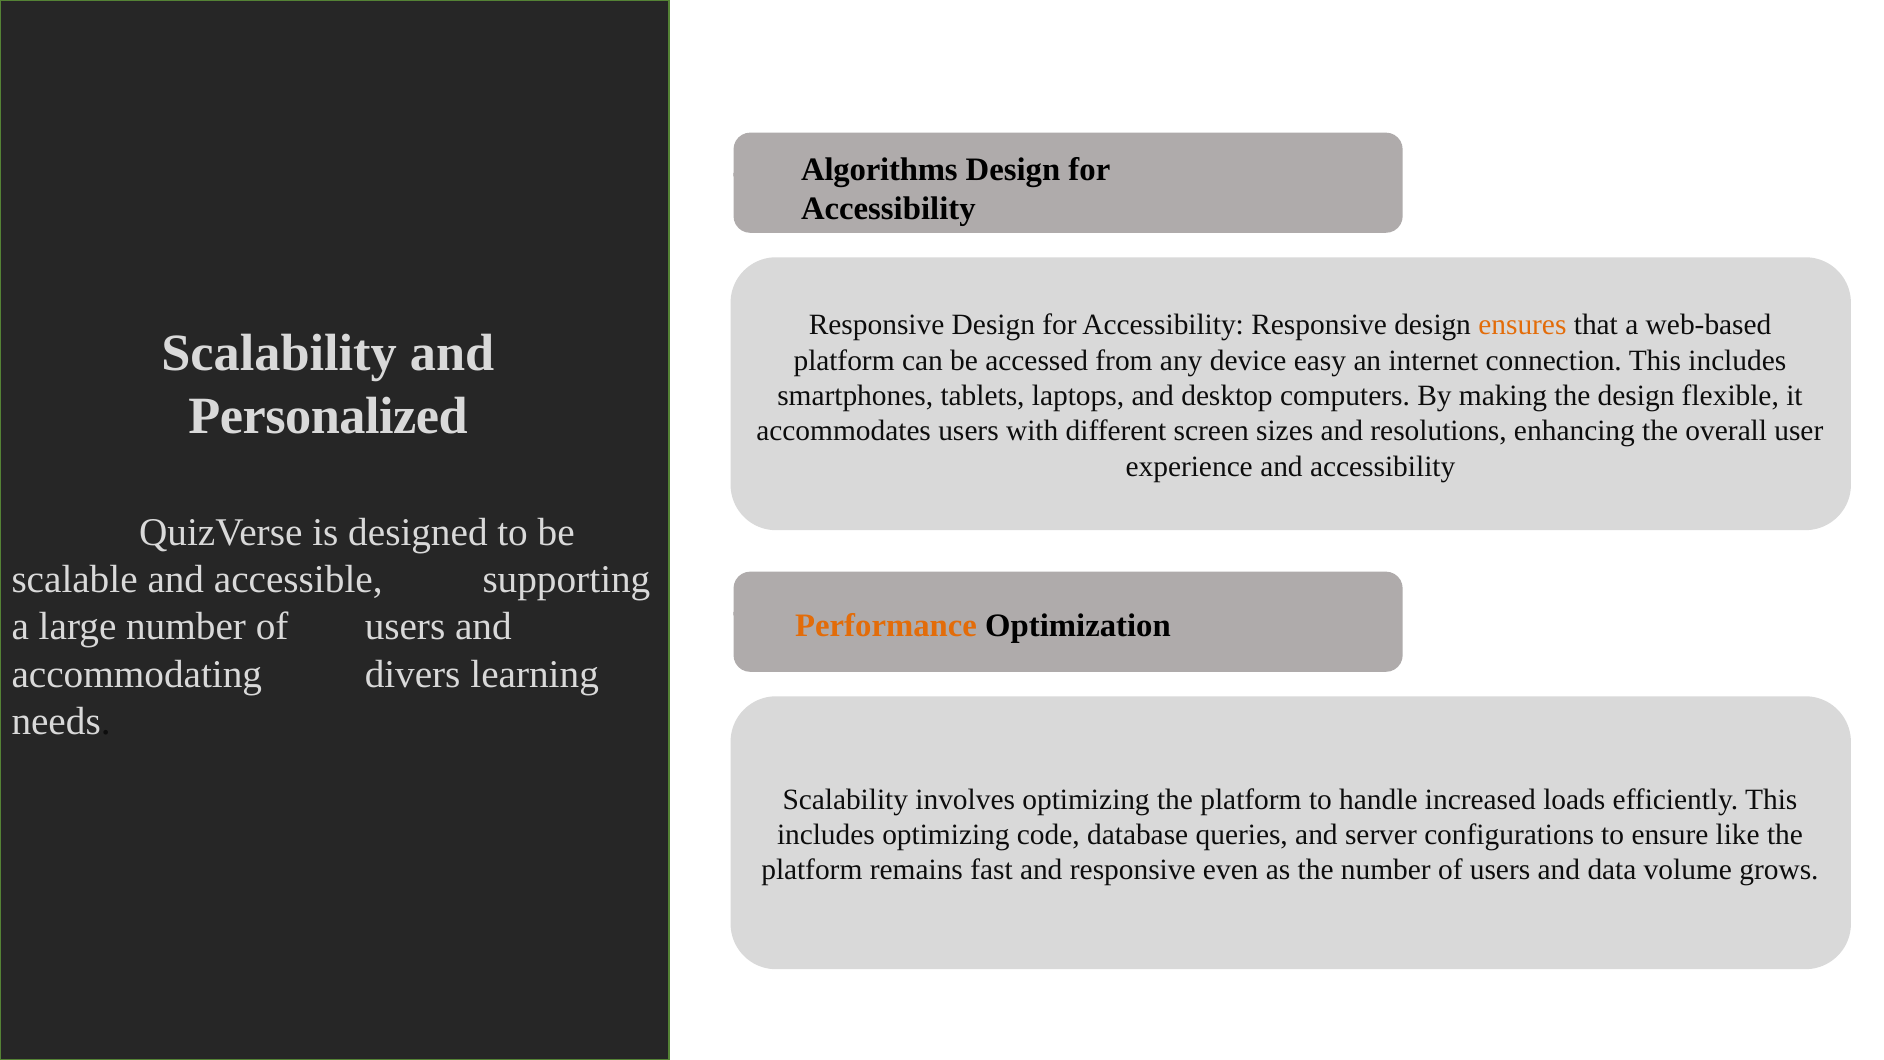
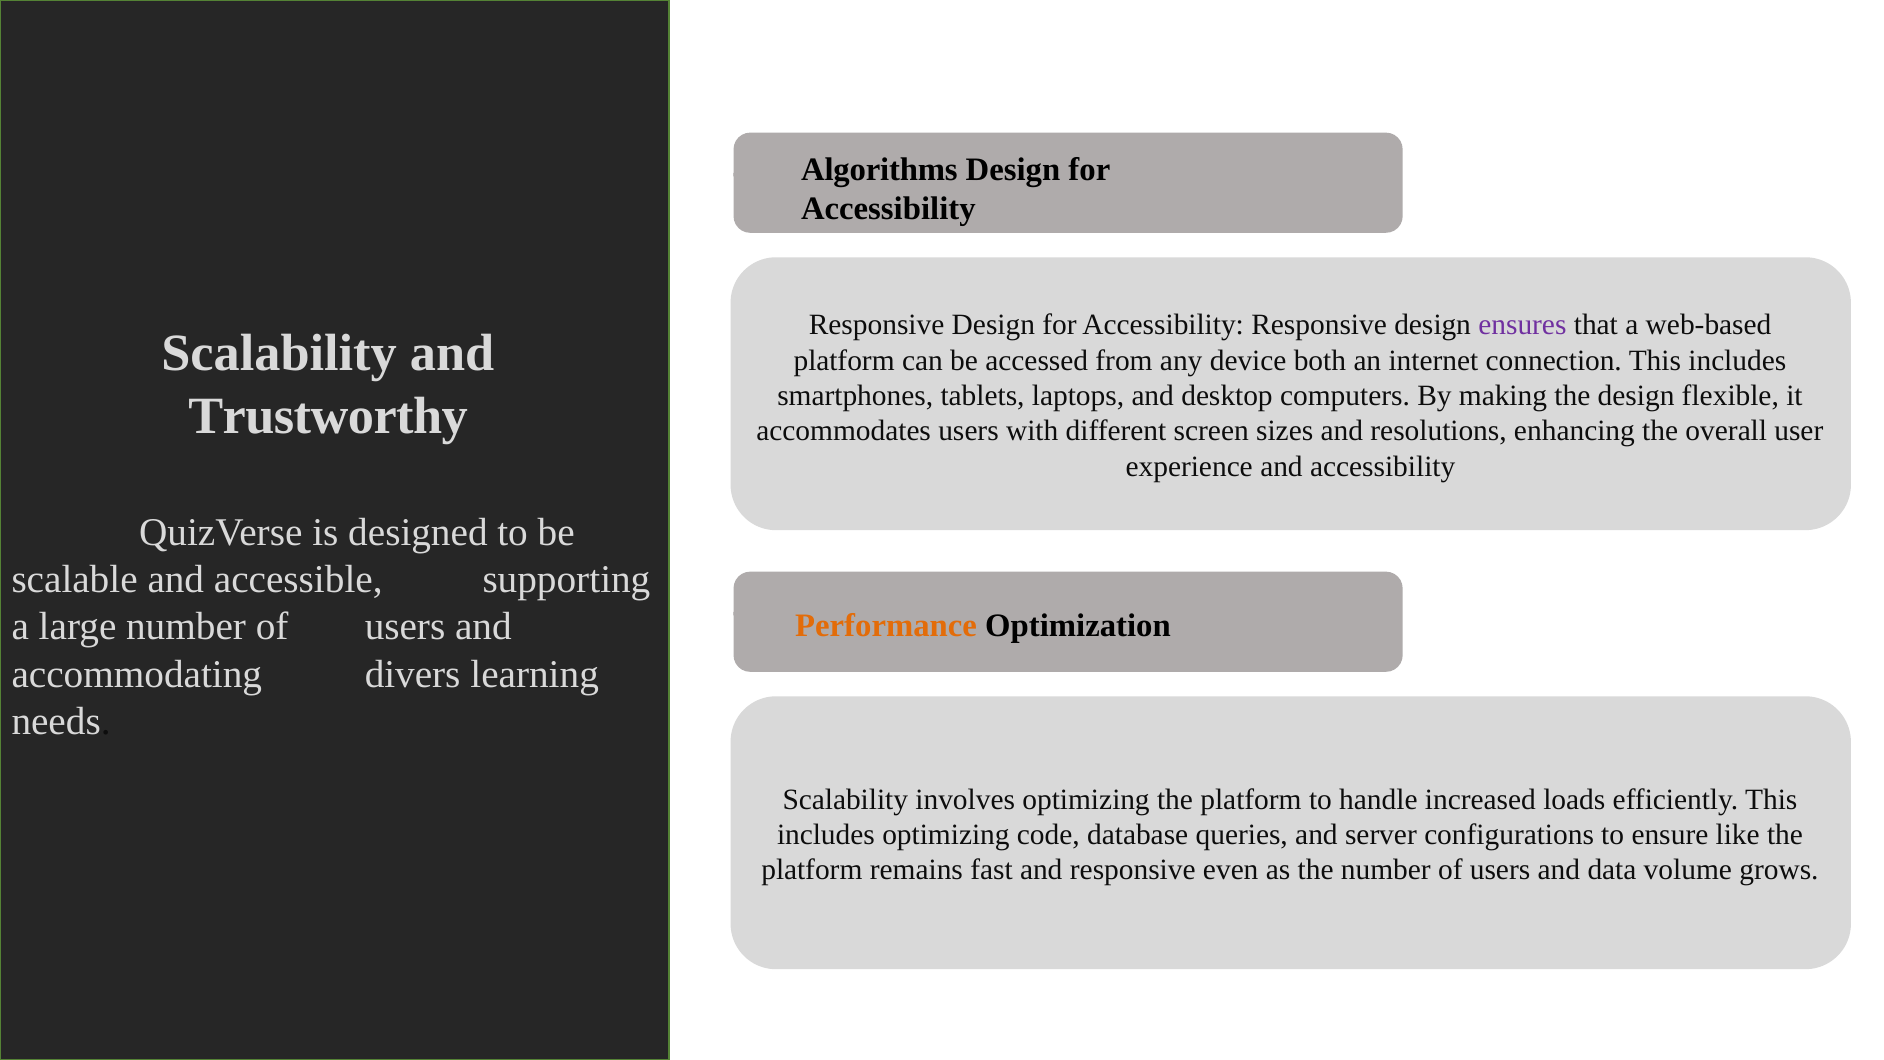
ensures colour: orange -> purple (1522, 325)
easy: easy -> both (1320, 360)
Personalized: Personalized -> Trustworthy (328, 416)
